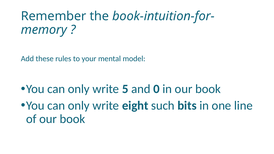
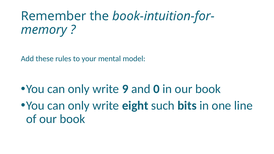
5: 5 -> 9 (125, 89)
